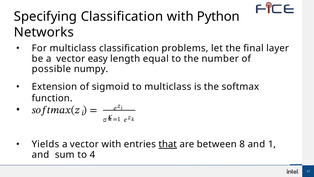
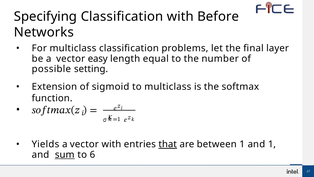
Python: Python -> Before (218, 16)
numpy: numpy -> setting (91, 69)
between 8: 8 -> 1 (242, 144)
sum underline: none -> present (65, 154)
4: 4 -> 6 (92, 154)
